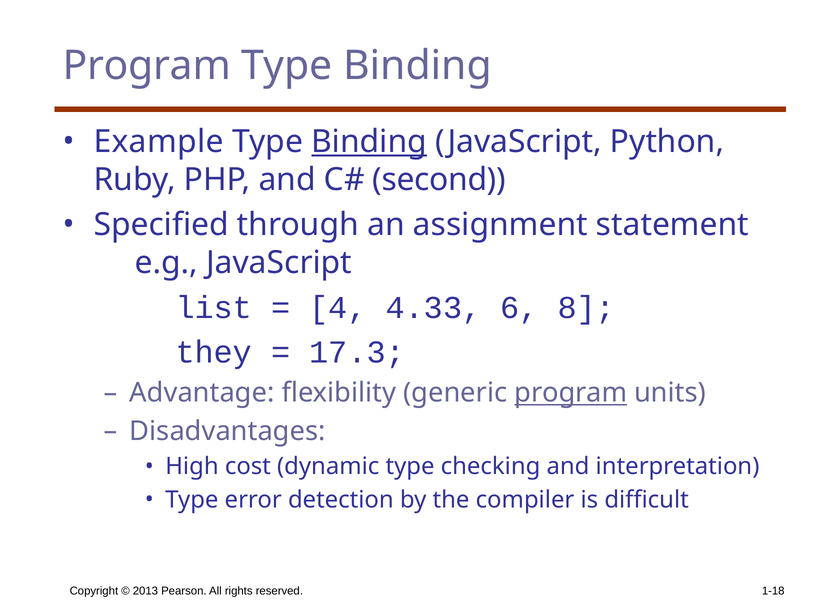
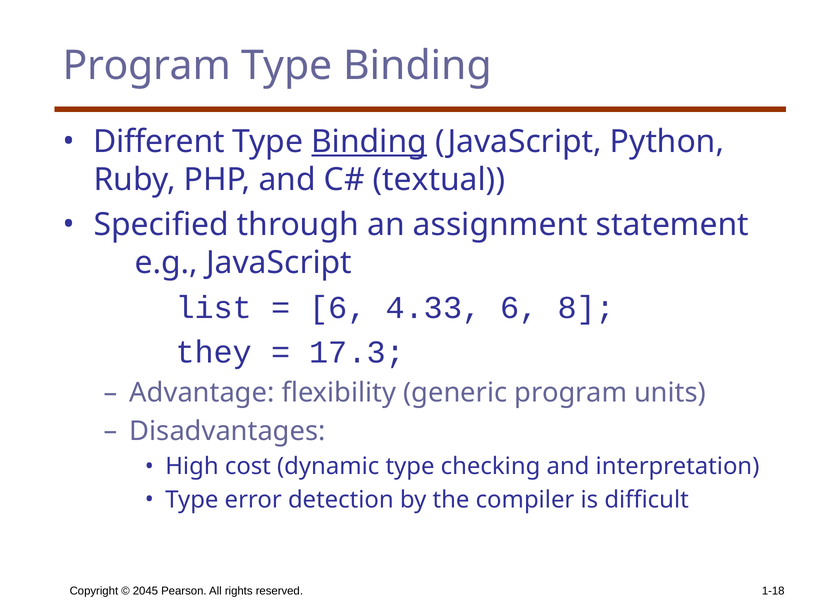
Example: Example -> Different (159, 142)
second: second -> textual (439, 180)
4: 4 -> 6 (338, 308)
program underline: present -> none (571, 393)
2013: 2013 -> 2045 (145, 591)
